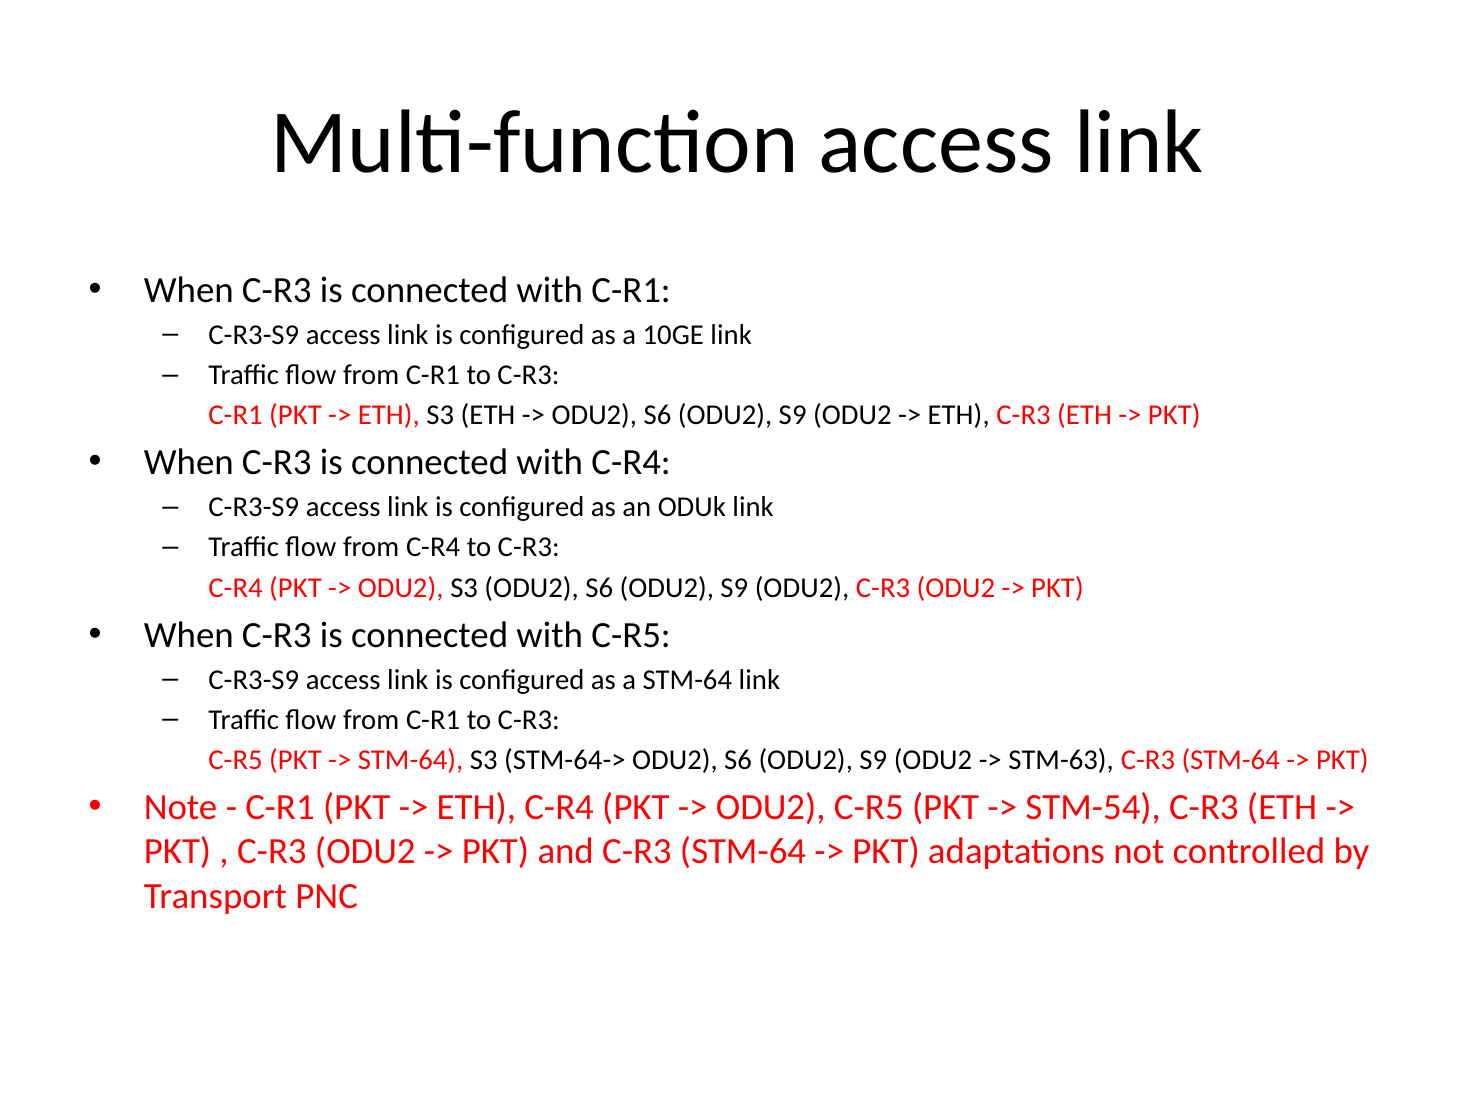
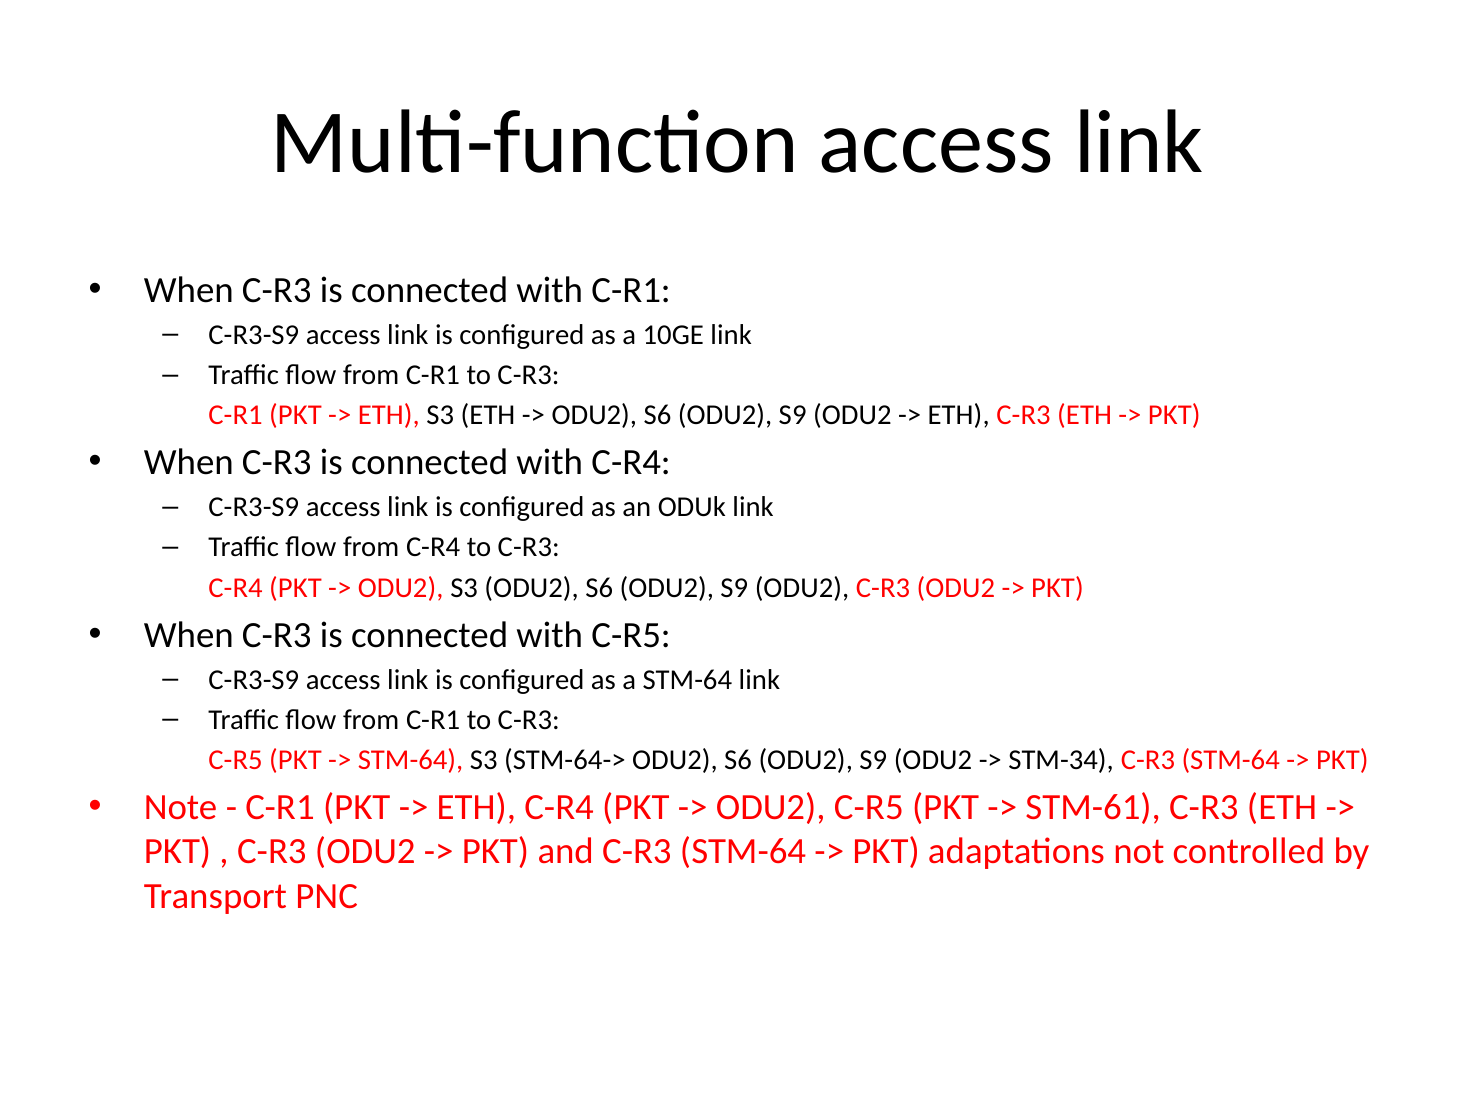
STM-63: STM-63 -> STM-34 (1061, 760)
STM-54: STM-54 -> STM-61 (1093, 807)
